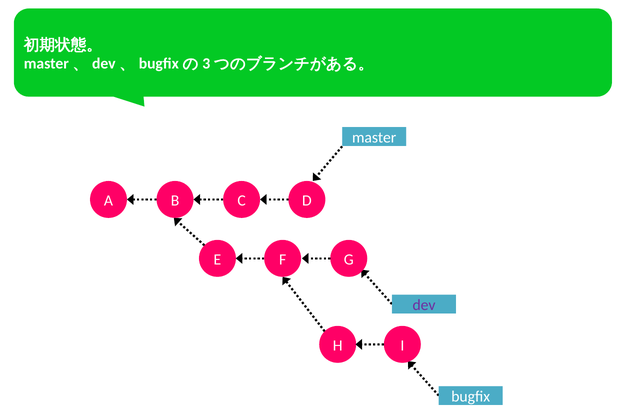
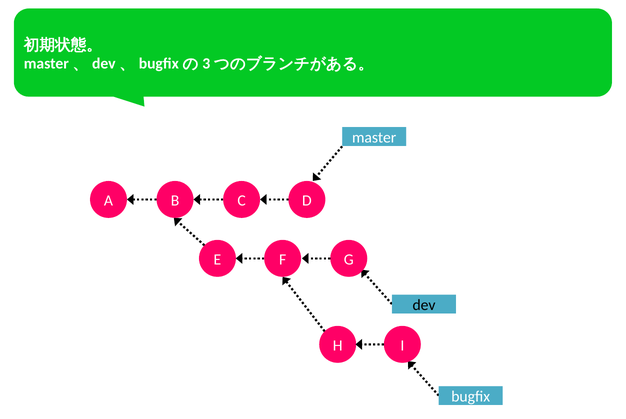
dev colour: purple -> black (424, 305)
